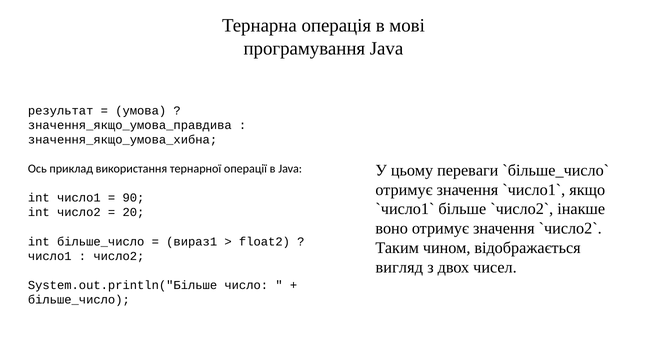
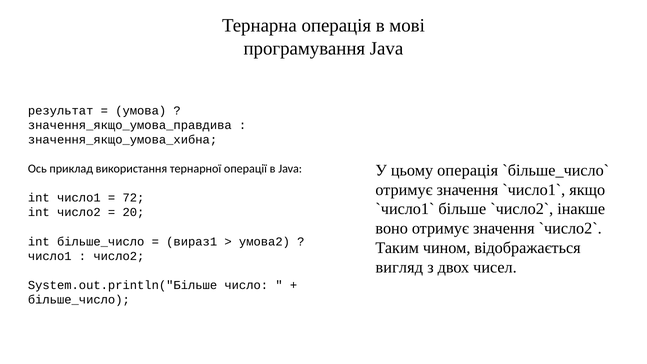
цьому переваги: переваги -> операція (468, 170)
90: 90 -> 72 (133, 198)
float2: float2 -> умова2 (264, 242)
